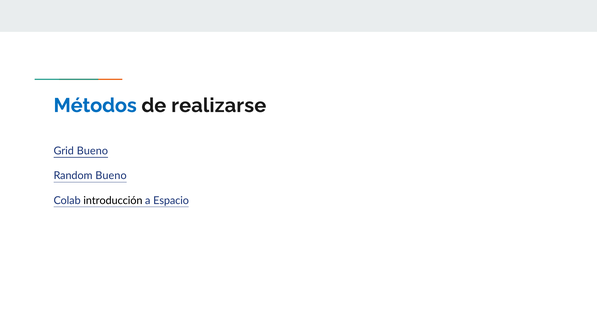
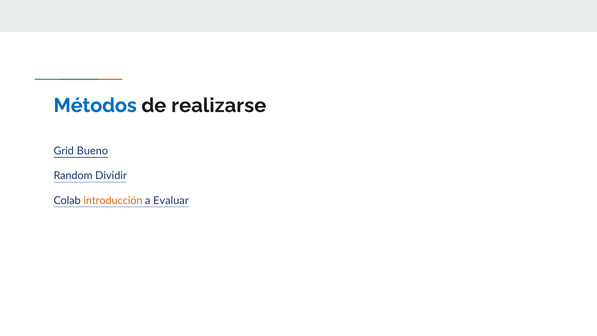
Random Bueno: Bueno -> Dividir (111, 176)
introducción colour: black -> orange (113, 200)
Espacio: Espacio -> Evaluar (171, 200)
